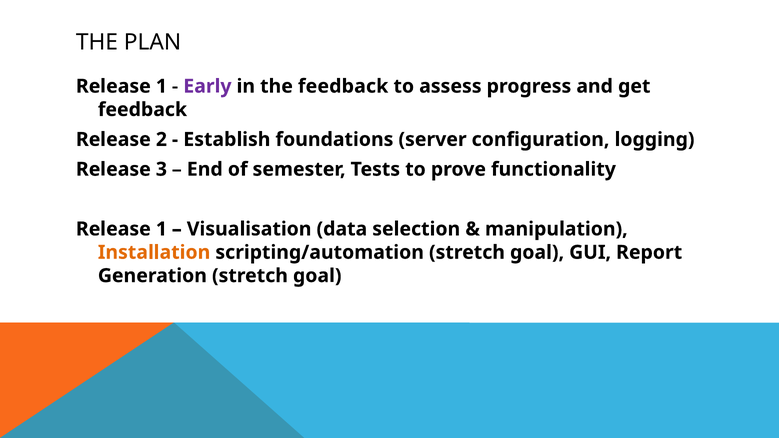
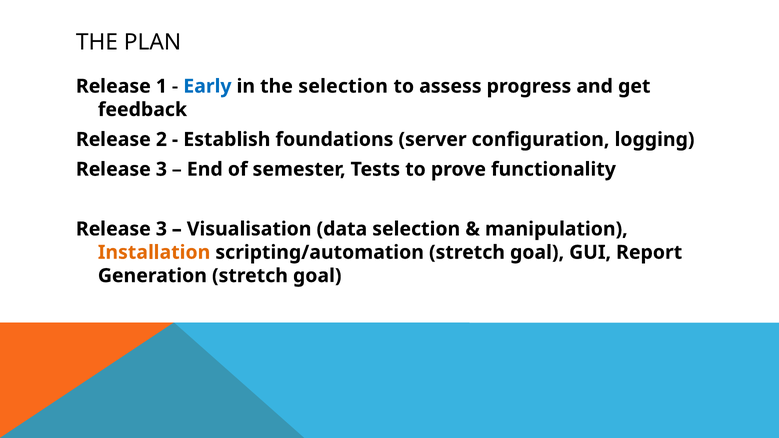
Early colour: purple -> blue (207, 86)
the feedback: feedback -> selection (343, 86)
1: 1 -> 3 (161, 229)
